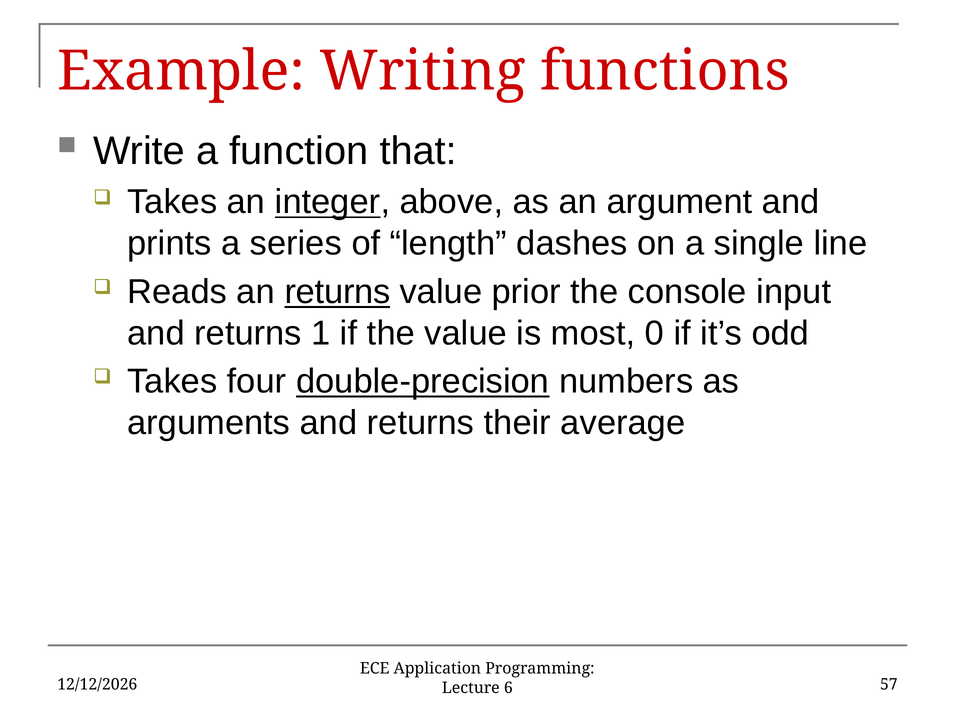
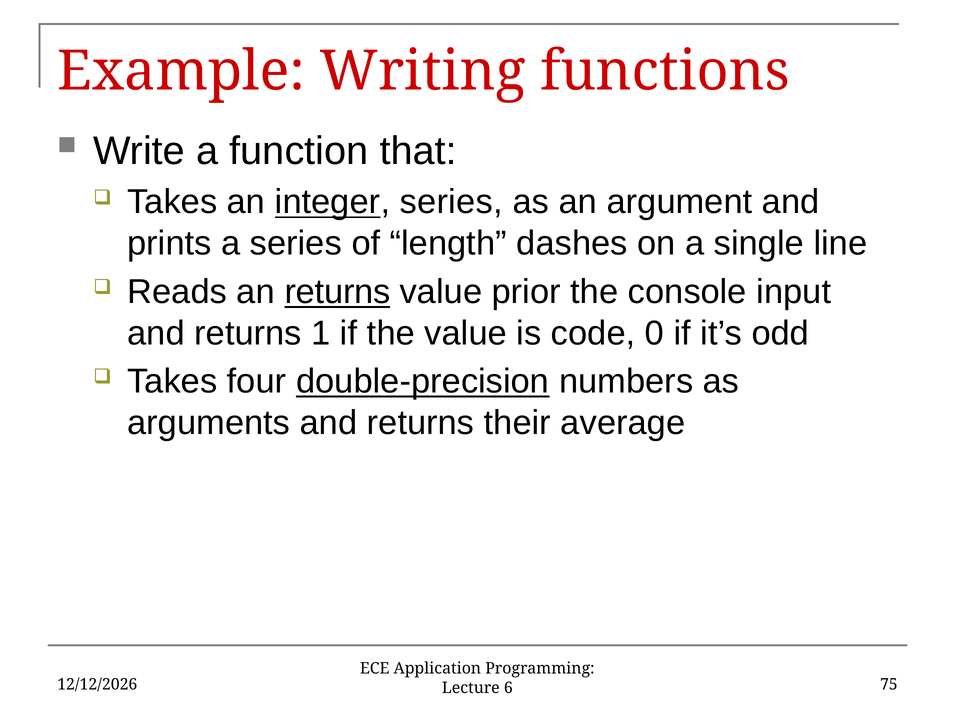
integer above: above -> series (451, 202)
most: most -> code (593, 333)
57: 57 -> 75 (889, 684)
